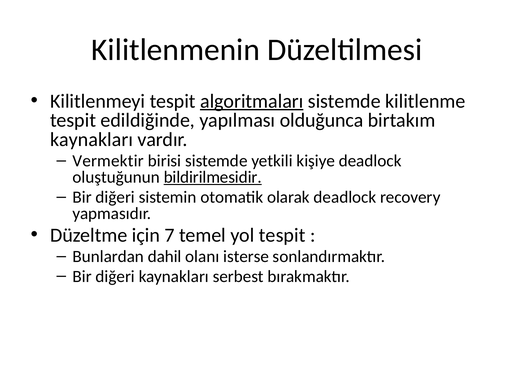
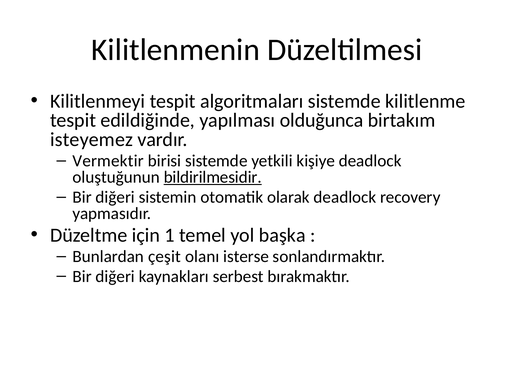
algoritmaları underline: present -> none (252, 101)
kaynakları: kaynakları -> isteyemez (92, 140)
7: 7 -> 1 (170, 236)
yol tespit: tespit -> başka (282, 236)
dahil: dahil -> çeşit (164, 257)
